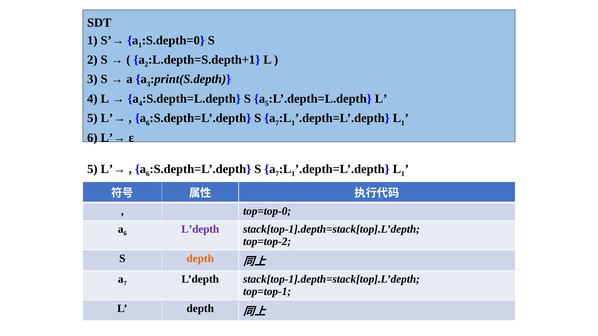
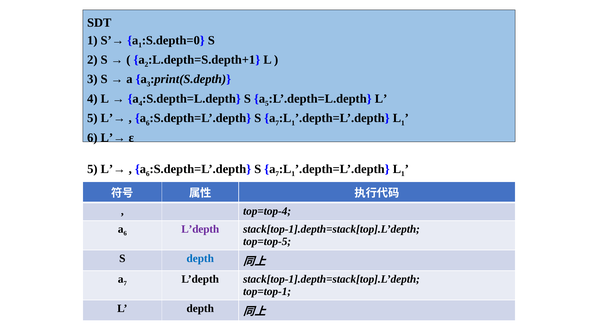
top=top-0: top=top-0 -> top=top-4 (267, 211)
top=top-2: top=top-2 -> top=top-5 (267, 242)
depth colour: orange -> blue (200, 259)
